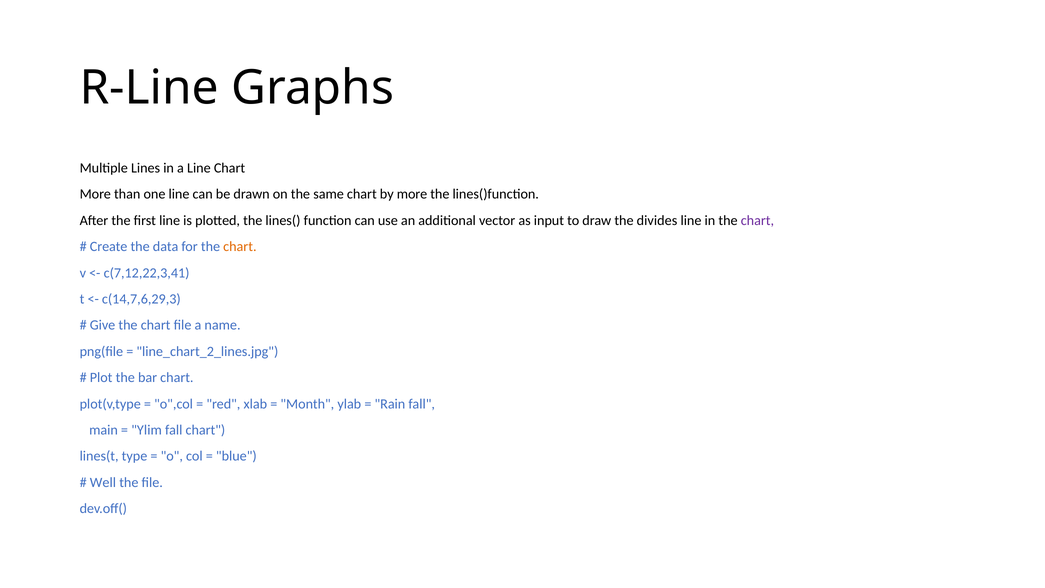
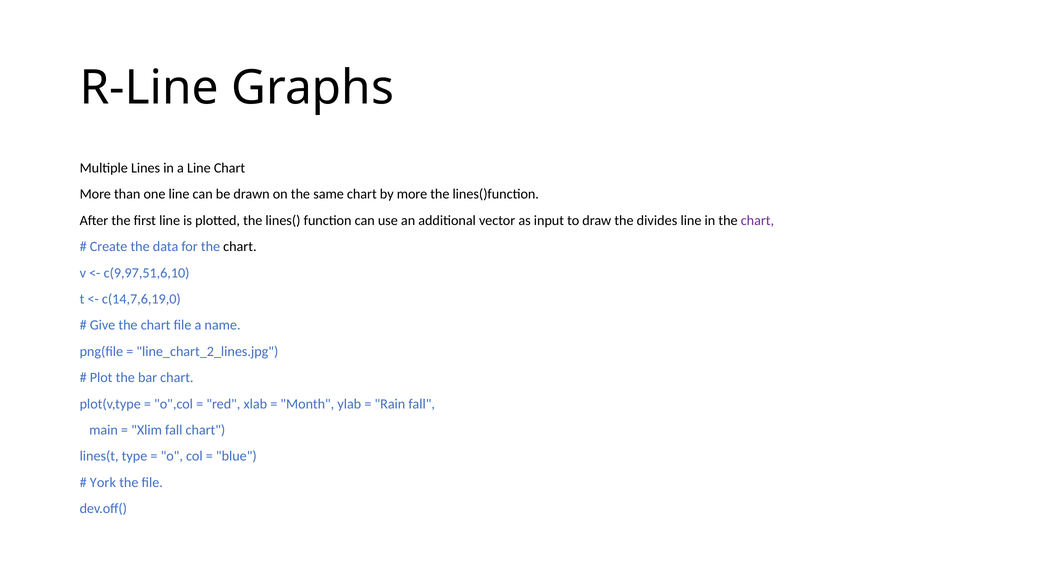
chart colour: orange -> black (240, 247)
c(7,12,22,3,41: c(7,12,22,3,41 -> c(9,97,51,6,10 (147, 273)
c(14,7,6,29,3: c(14,7,6,29,3 -> c(14,7,6,19,0 (141, 299)
Ylim: Ylim -> Xlim (147, 430)
Well: Well -> York (103, 482)
